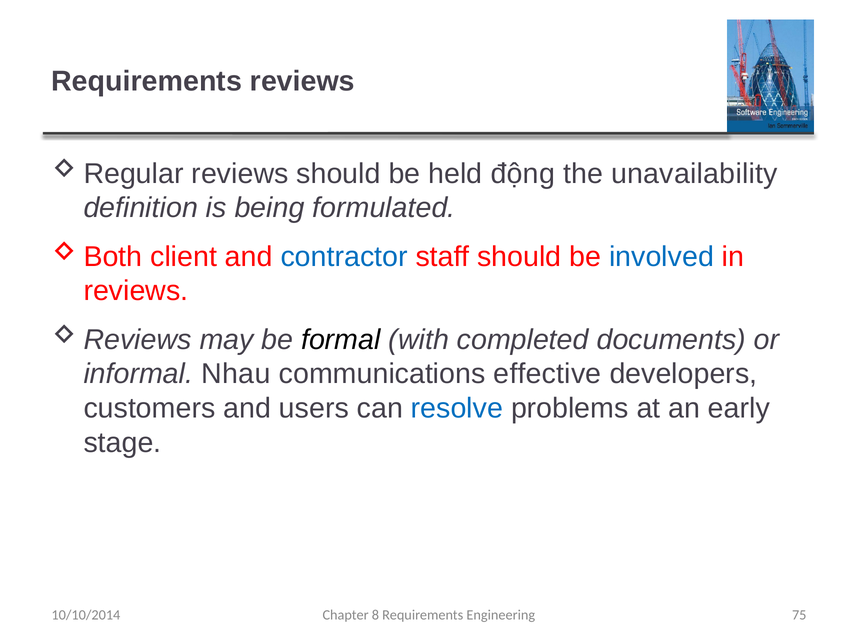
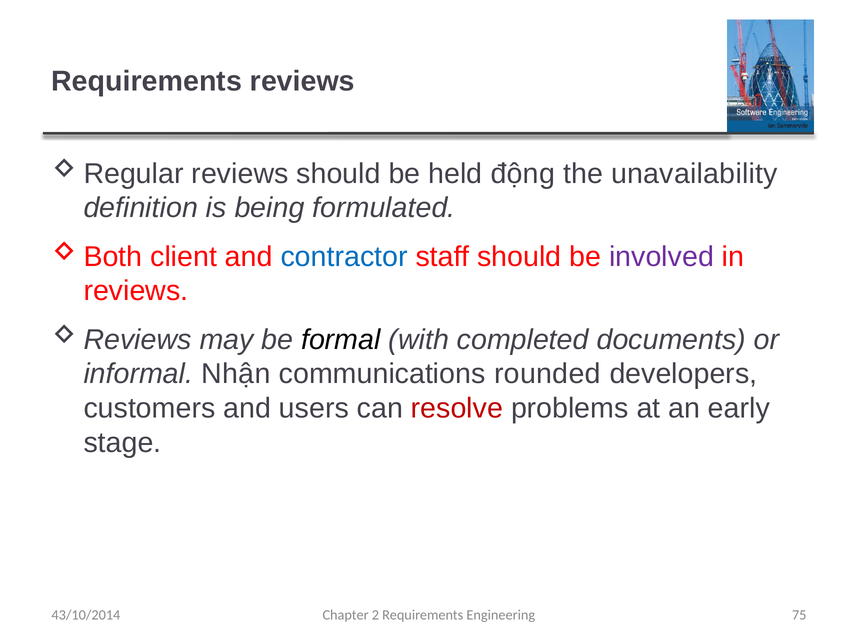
involved colour: blue -> purple (661, 256)
Nhau: Nhau -> Nhận (236, 374)
effective: effective -> rounded (547, 374)
resolve colour: blue -> red (457, 408)
10/10/2014: 10/10/2014 -> 43/10/2014 (86, 615)
8: 8 -> 2 (375, 615)
